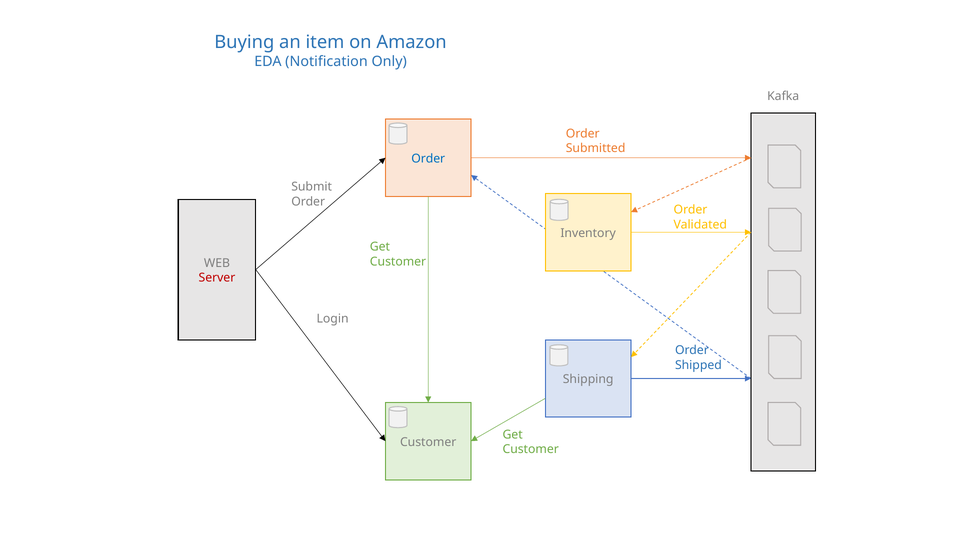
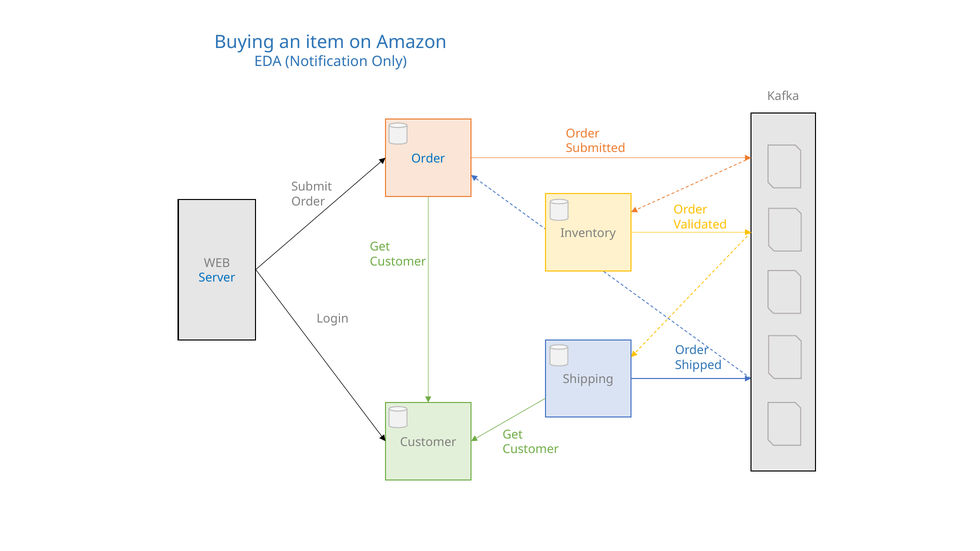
Server colour: red -> blue (217, 278)
